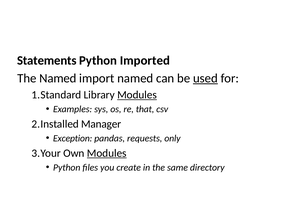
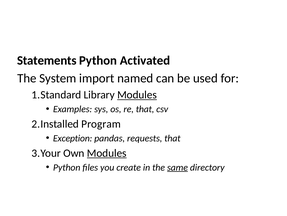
Imported: Imported -> Activated (145, 60)
The Named: Named -> System (58, 78)
used underline: present -> none (205, 78)
Manager: Manager -> Program (101, 124)
requests only: only -> that (172, 138)
same underline: none -> present (177, 167)
